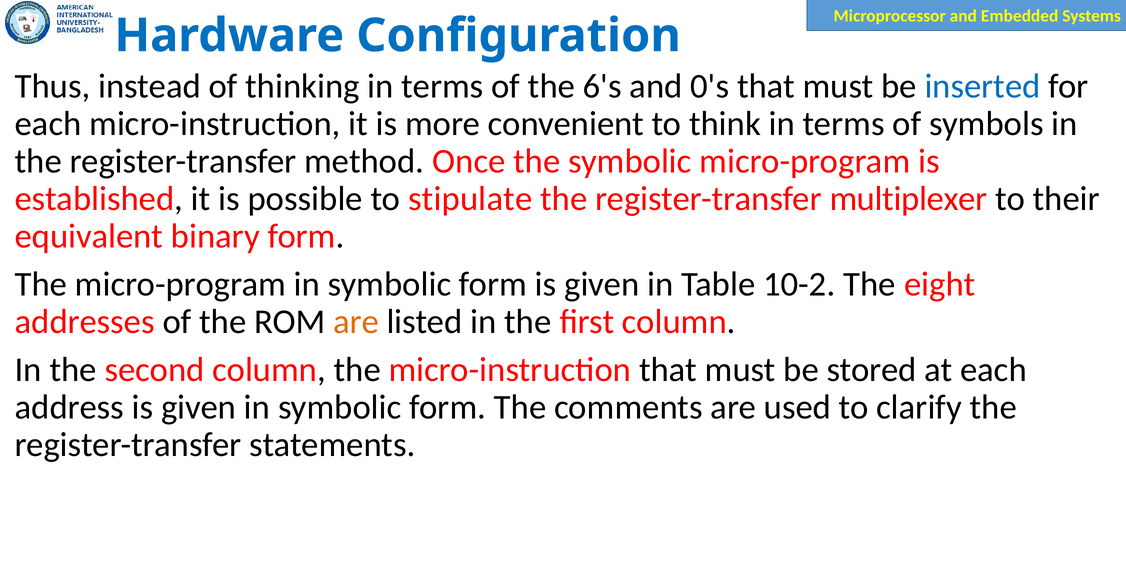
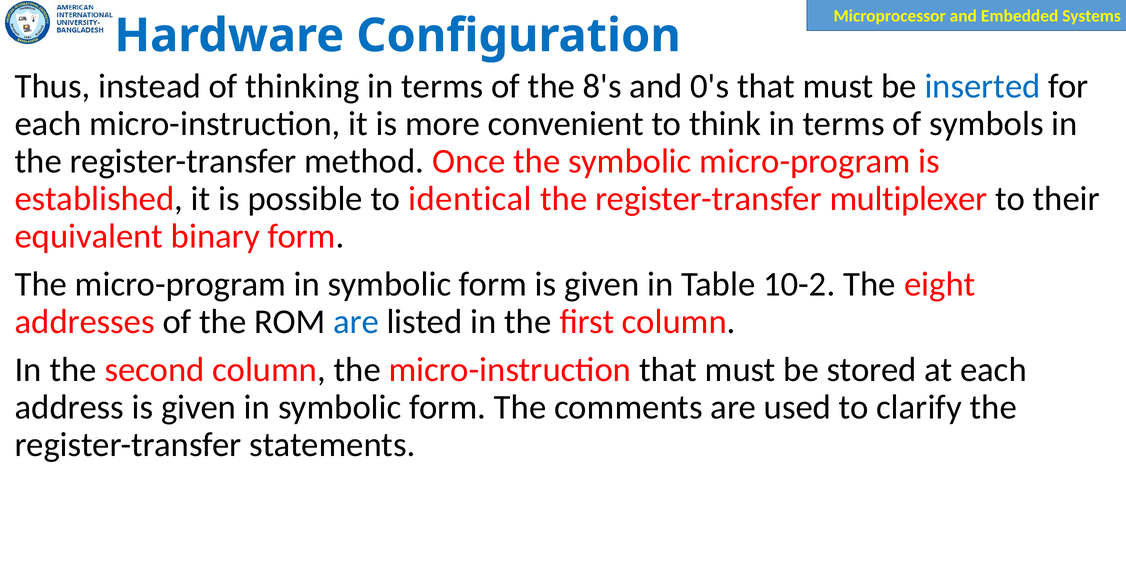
6's: 6's -> 8's (602, 86)
stipulate: stipulate -> identical (470, 199)
are colour: orange -> blue (356, 322)
